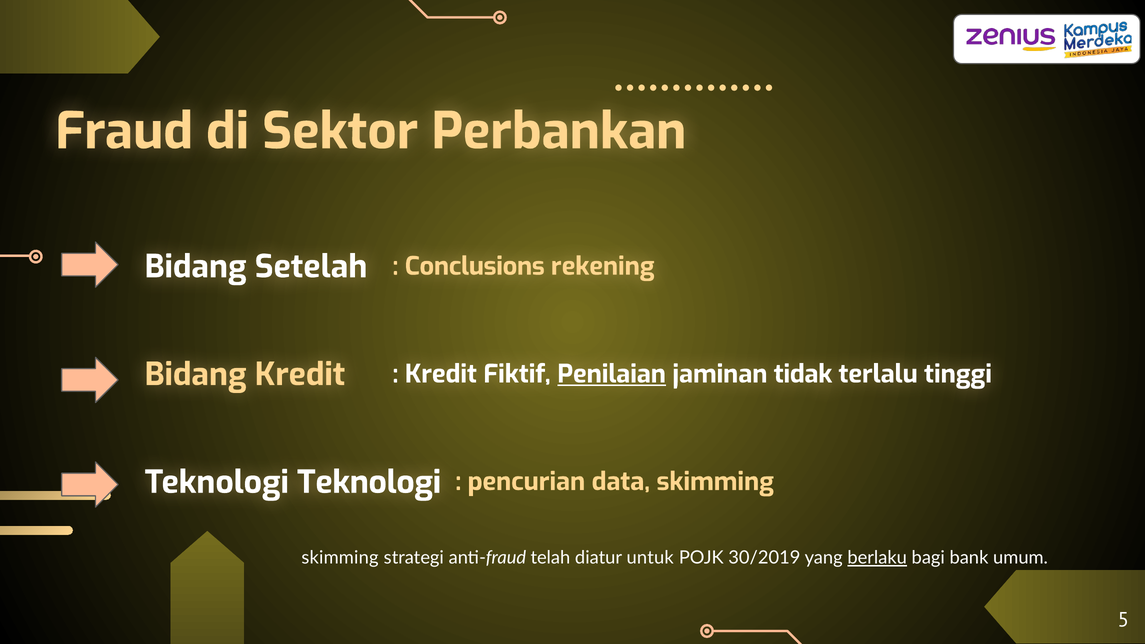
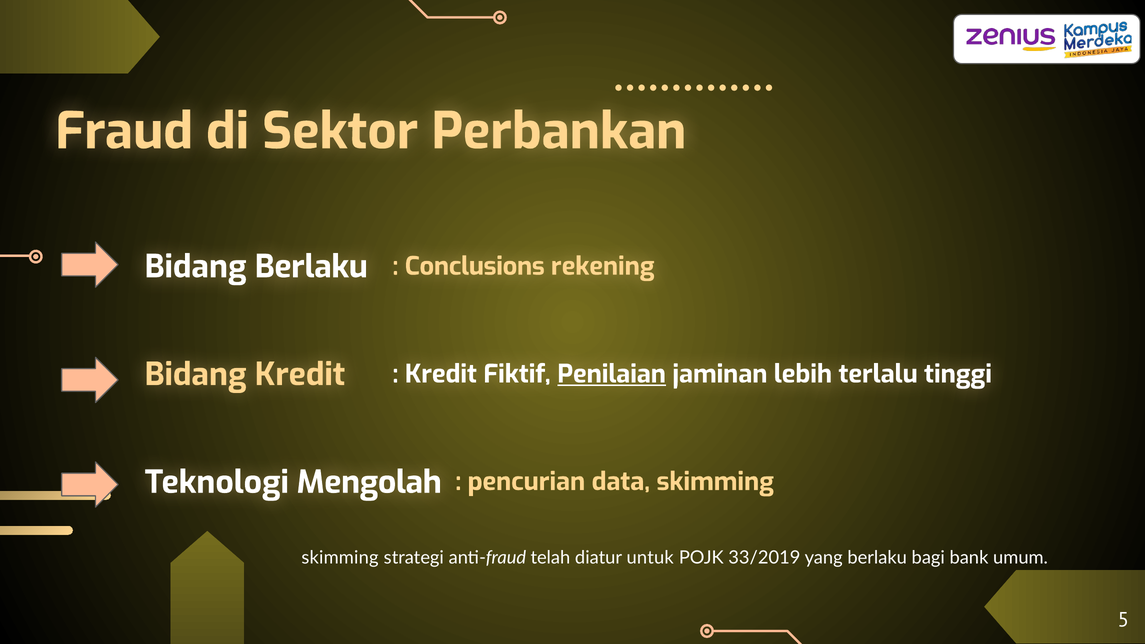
Bidang Setelah: Setelah -> Berlaku (311, 267)
tidak: tidak -> lebih (803, 374)
Teknologi Teknologi: Teknologi -> Mengolah (369, 482)
30/2019: 30/2019 -> 33/2019 (764, 558)
berlaku underline: present -> none (877, 558)
